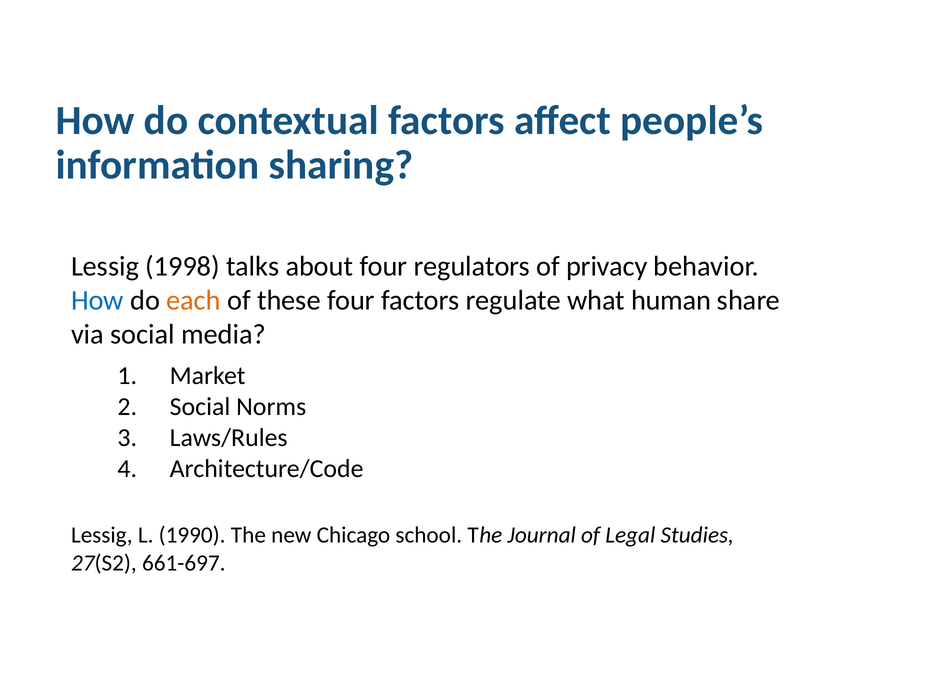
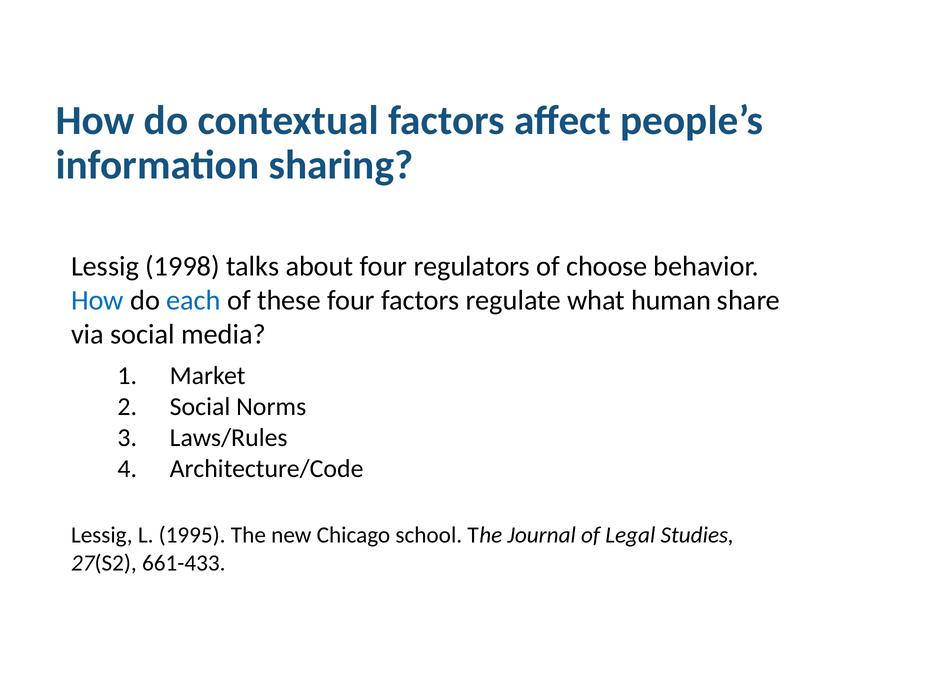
privacy: privacy -> choose (607, 266)
each colour: orange -> blue (194, 300)
1990: 1990 -> 1995 (192, 535)
661-697: 661-697 -> 661-433 (184, 563)
